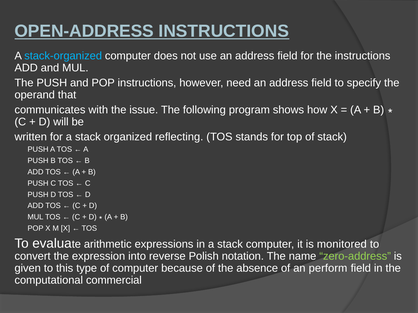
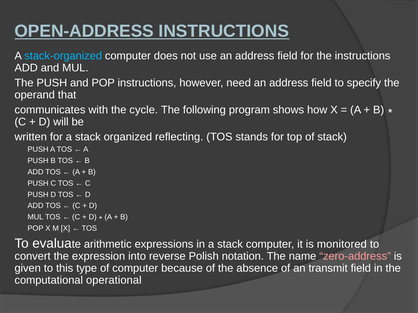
issue: issue -> cycle (144, 110)
zero-address colour: light green -> pink (355, 257)
perform: perform -> transmit (328, 269)
commercial: commercial -> operational (114, 281)
